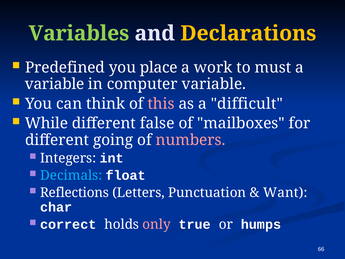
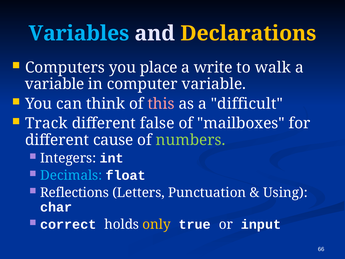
Variables colour: light green -> light blue (79, 33)
Predefined: Predefined -> Computers (65, 67)
work: work -> write (213, 67)
must: must -> walk (273, 67)
While: While -> Track (46, 123)
going: going -> cause (113, 140)
numbers colour: pink -> light green (191, 140)
Want: Want -> Using (285, 192)
only colour: pink -> yellow (157, 224)
humps: humps -> input (261, 224)
